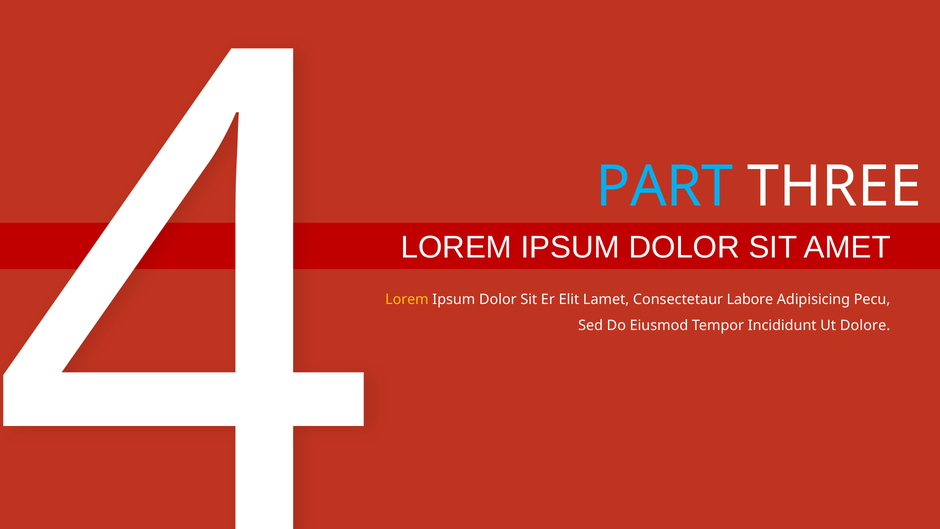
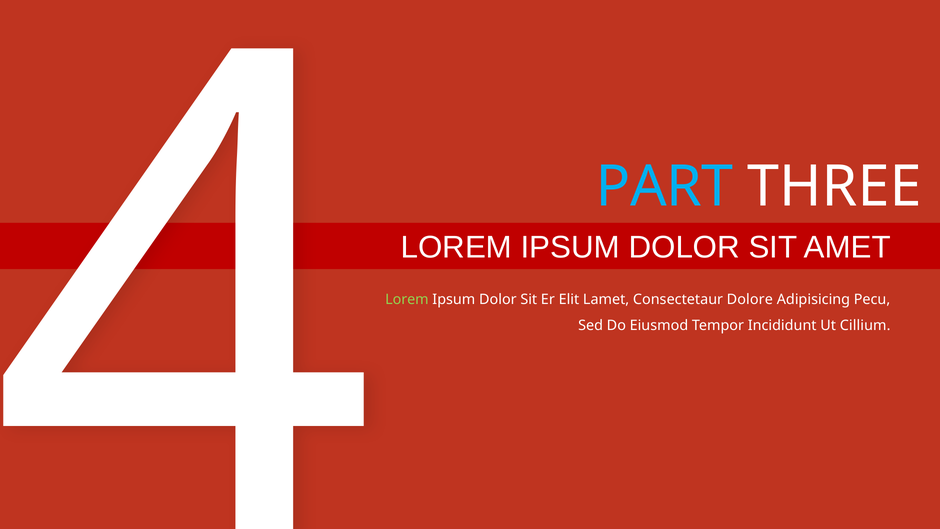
Lorem colour: yellow -> light green (407, 300)
Labore: Labore -> Dolore (750, 300)
Dolore: Dolore -> Cillium (865, 325)
